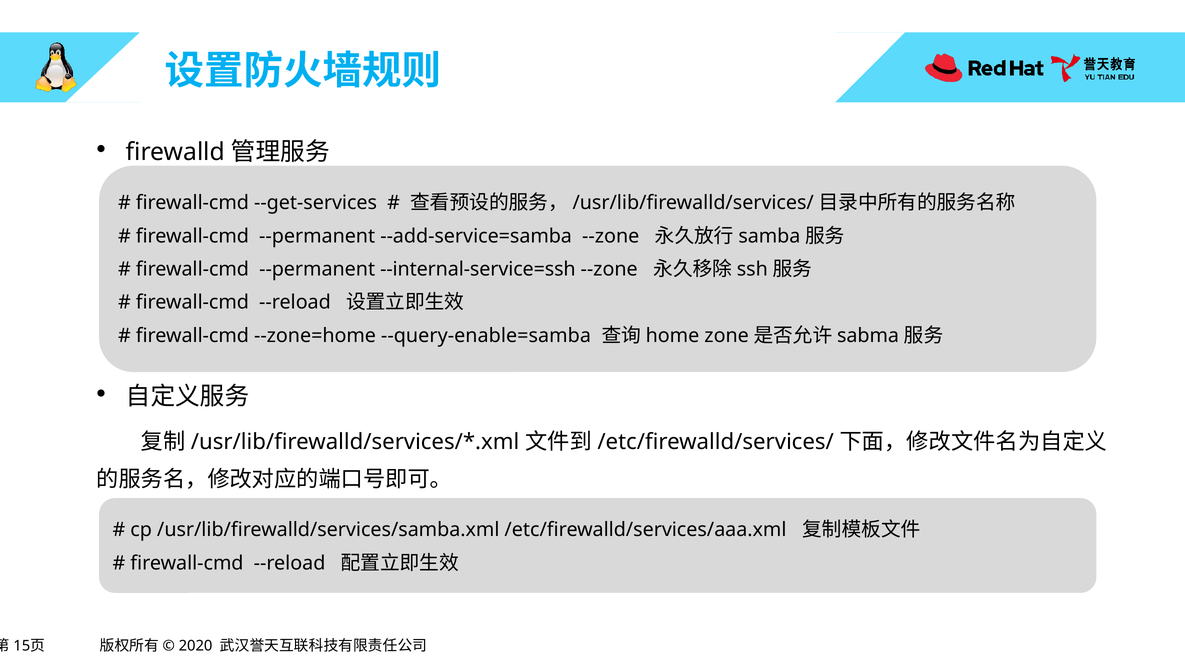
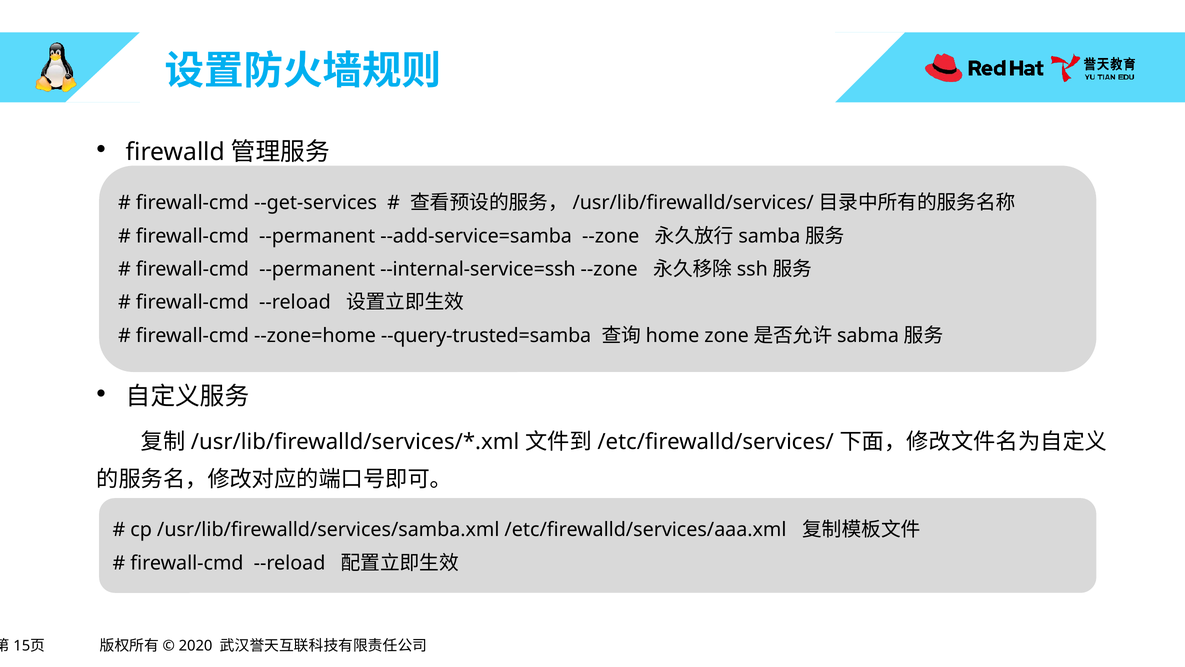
--query-enable=samba: --query-enable=samba -> --query-trusted=samba (486, 335)
